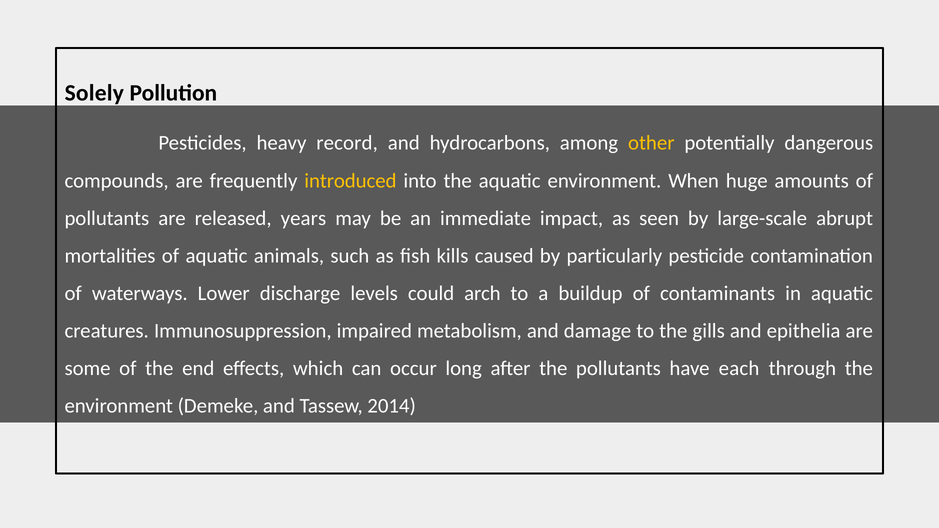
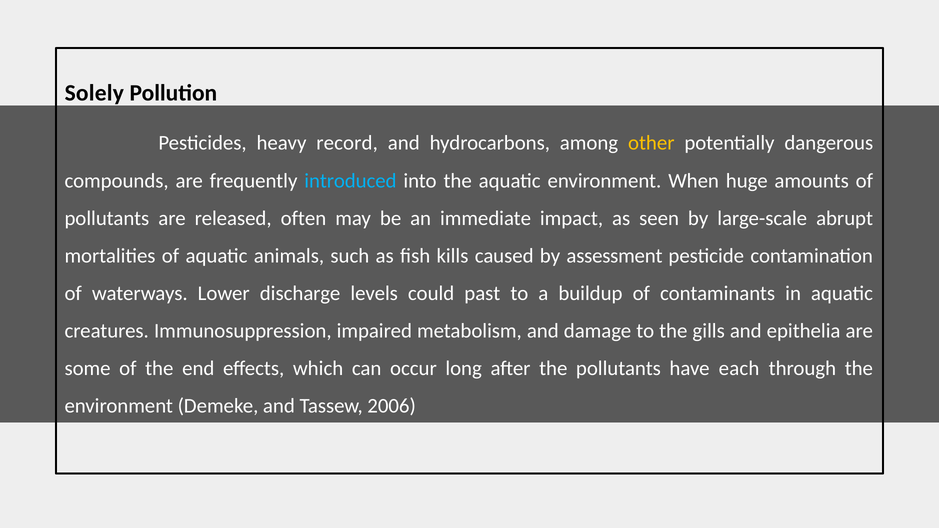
introduced colour: yellow -> light blue (350, 181)
years: years -> often (303, 218)
particularly: particularly -> assessment (614, 256)
arch: arch -> past (482, 293)
2014: 2014 -> 2006 (392, 406)
